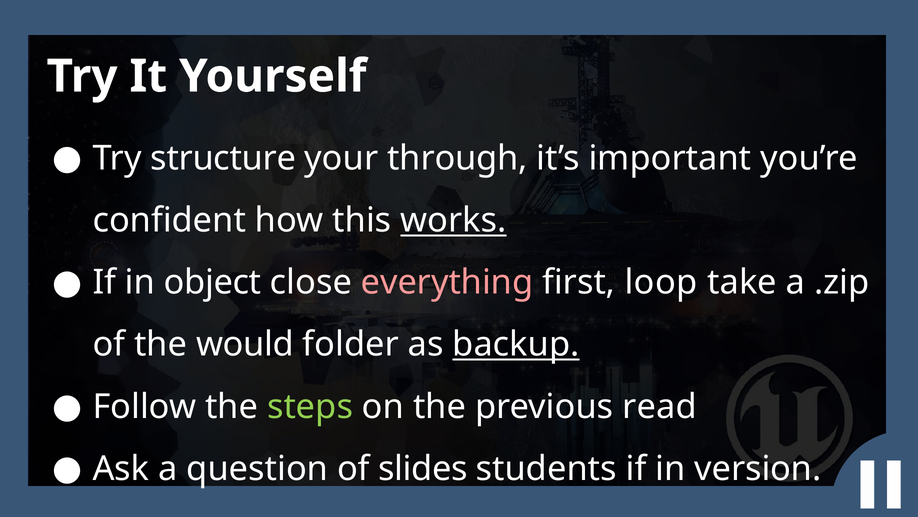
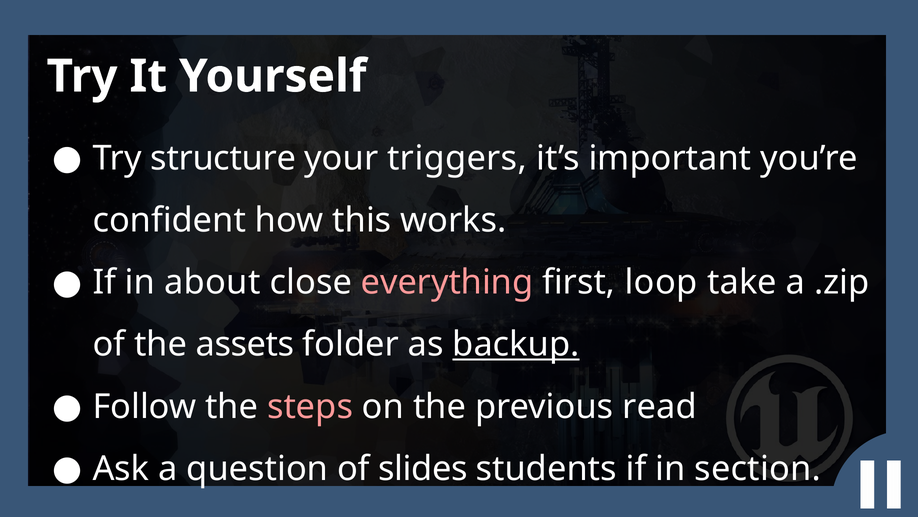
through: through -> triggers (457, 158)
works underline: present -> none (453, 220)
object: object -> about (212, 282)
would: would -> assets (245, 344)
steps colour: light green -> pink (310, 406)
version: version -> section (758, 468)
